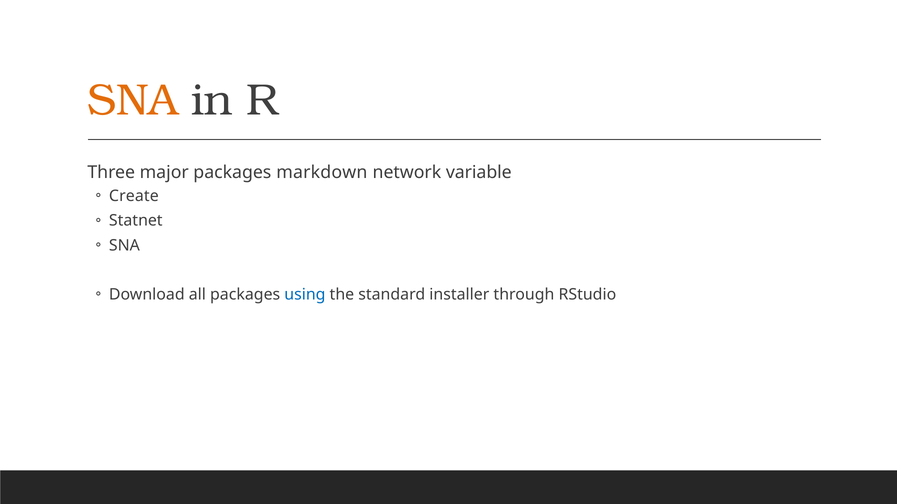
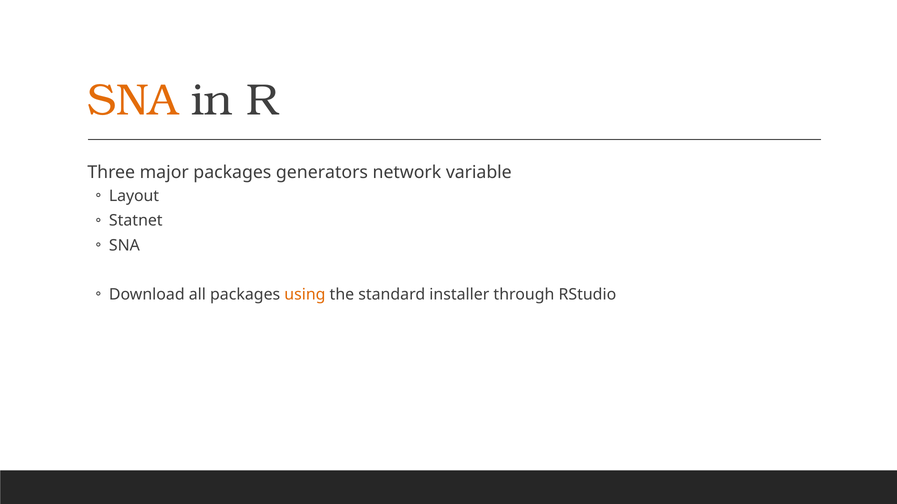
markdown: markdown -> generators (322, 172)
Create: Create -> Layout (134, 196)
using colour: blue -> orange (305, 295)
